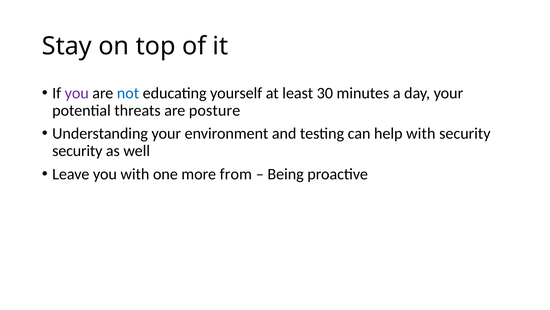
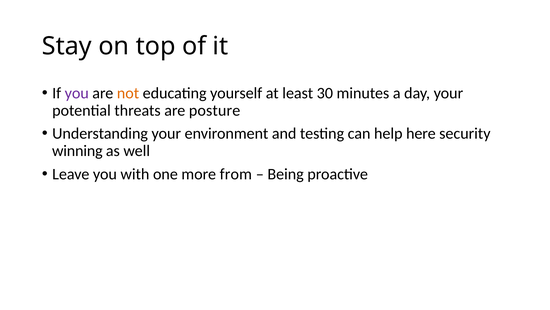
not colour: blue -> orange (128, 93)
help with: with -> here (421, 133)
security: security -> winning (77, 151)
